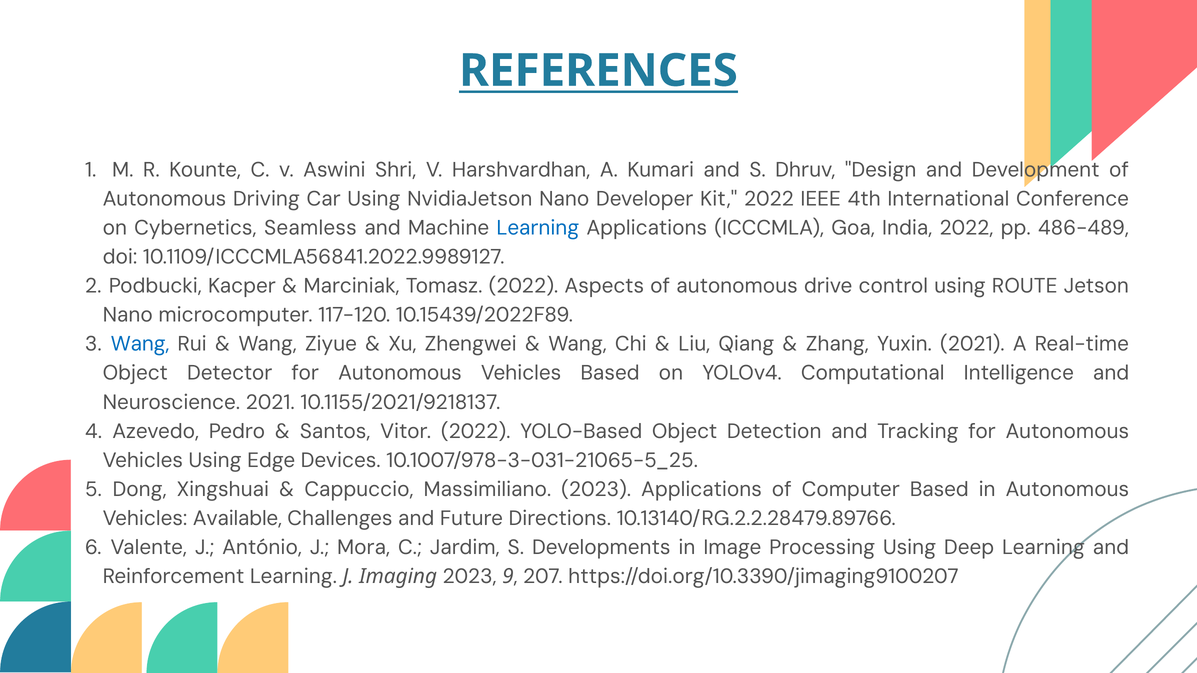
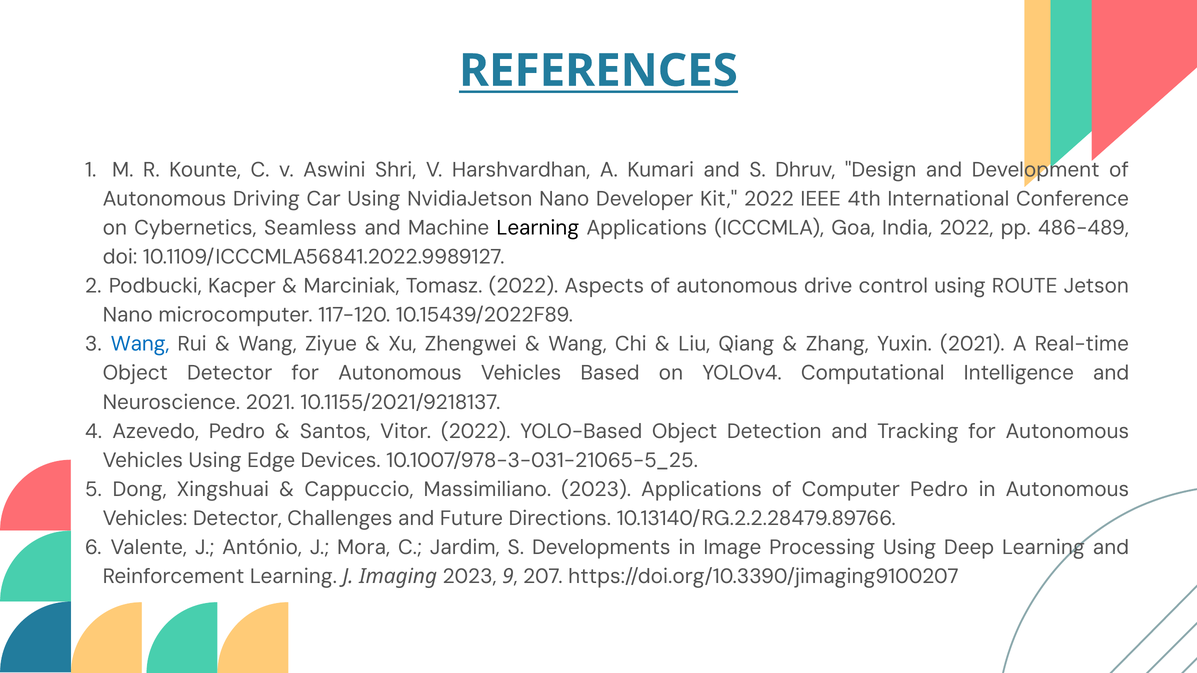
Learning colour: blue -> black (538, 228)
Computer Based: Based -> Pedro (939, 490)
Vehicles Available: Available -> Detector (237, 519)
